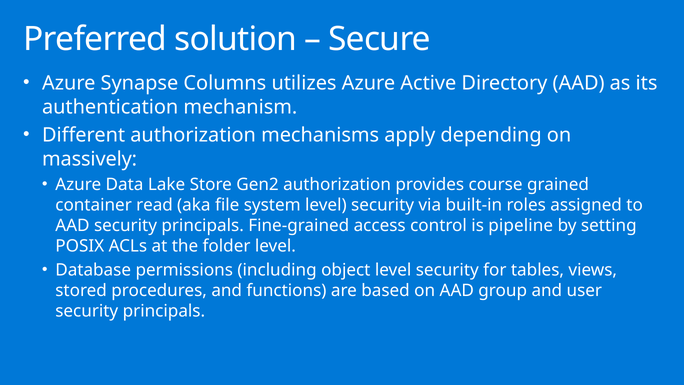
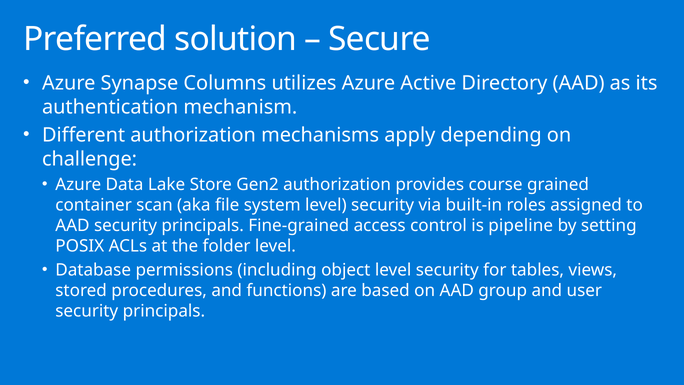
massively: massively -> challenge (90, 159)
read: read -> scan (154, 205)
